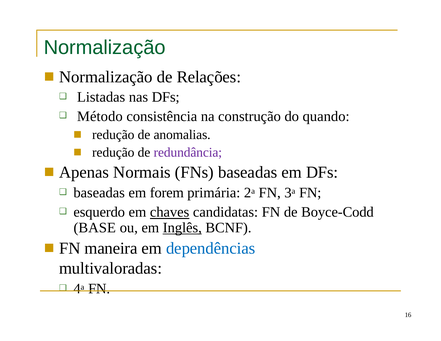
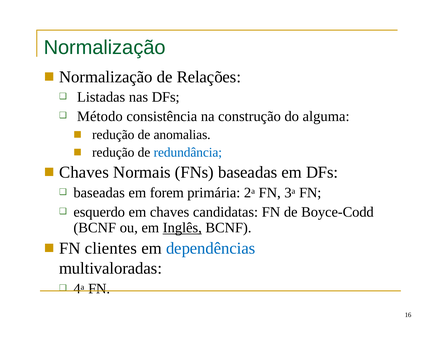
quando: quando -> alguma (326, 116)
redundância colour: purple -> blue (188, 152)
Apenas: Apenas -> Chaves (84, 172)
chaves underline: present -> none (170, 212)
BASE: BASE -> BCNF (95, 228)
maneira: maneira -> clientes (111, 248)
